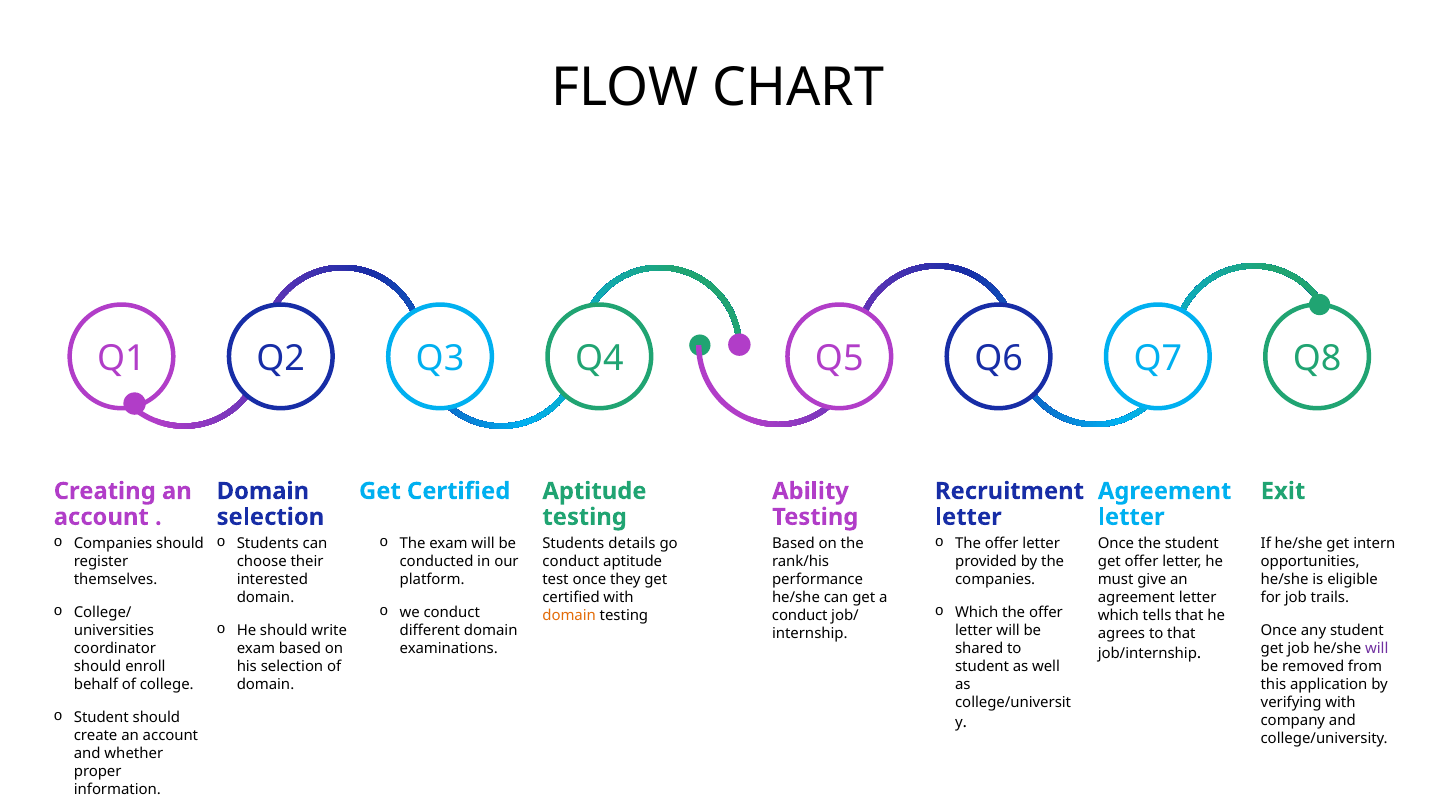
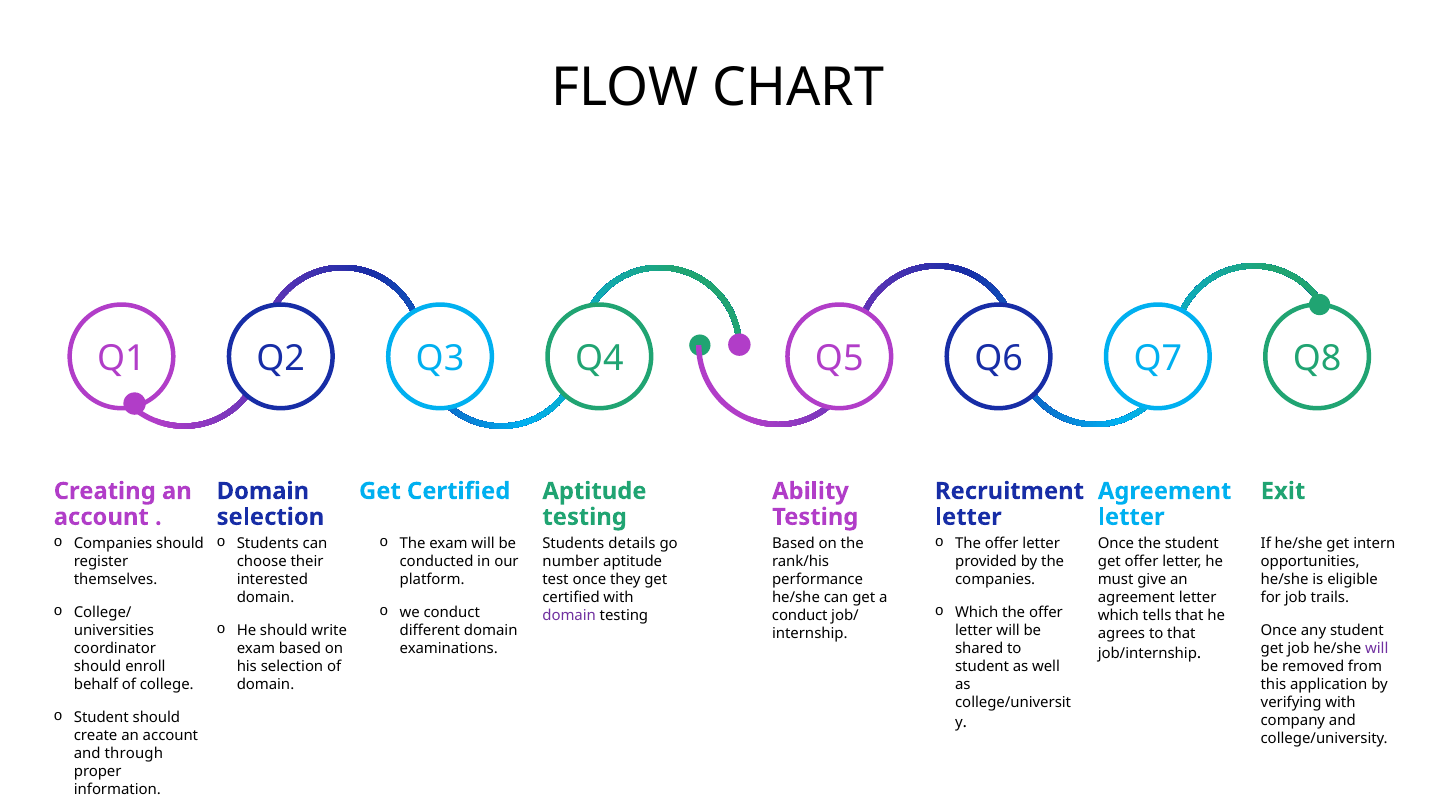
conduct: conduct -> number (571, 562)
domain colour: orange -> purple (569, 616)
whether: whether -> through (134, 754)
